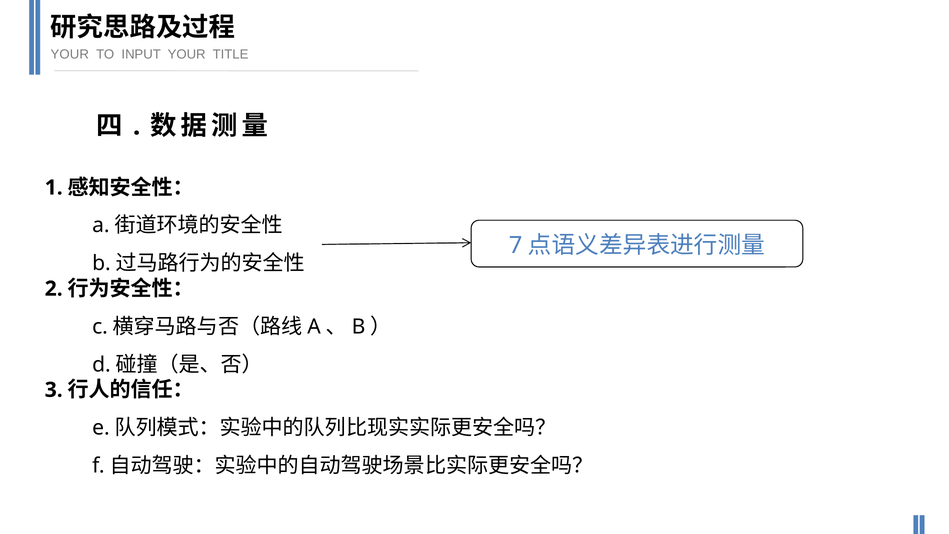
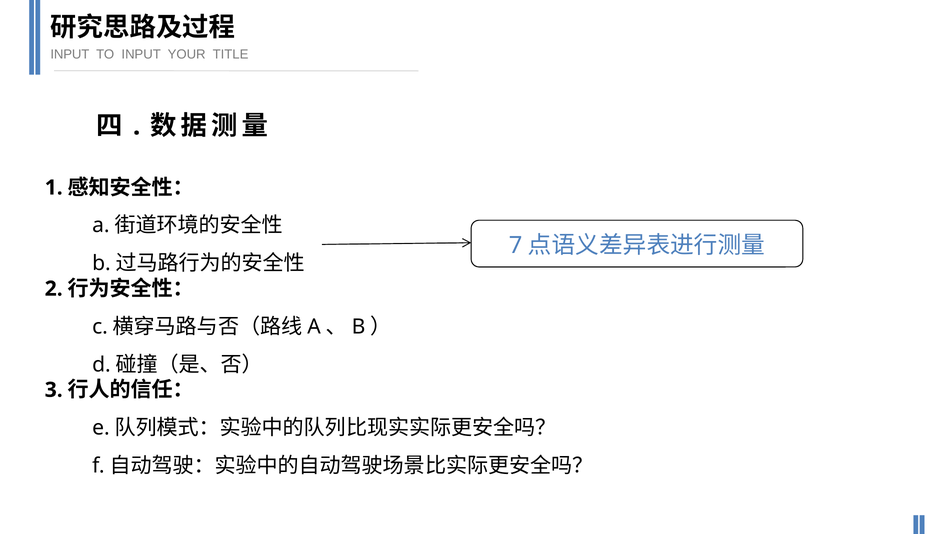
YOUR: YOUR -> INPUT (70, 54)
